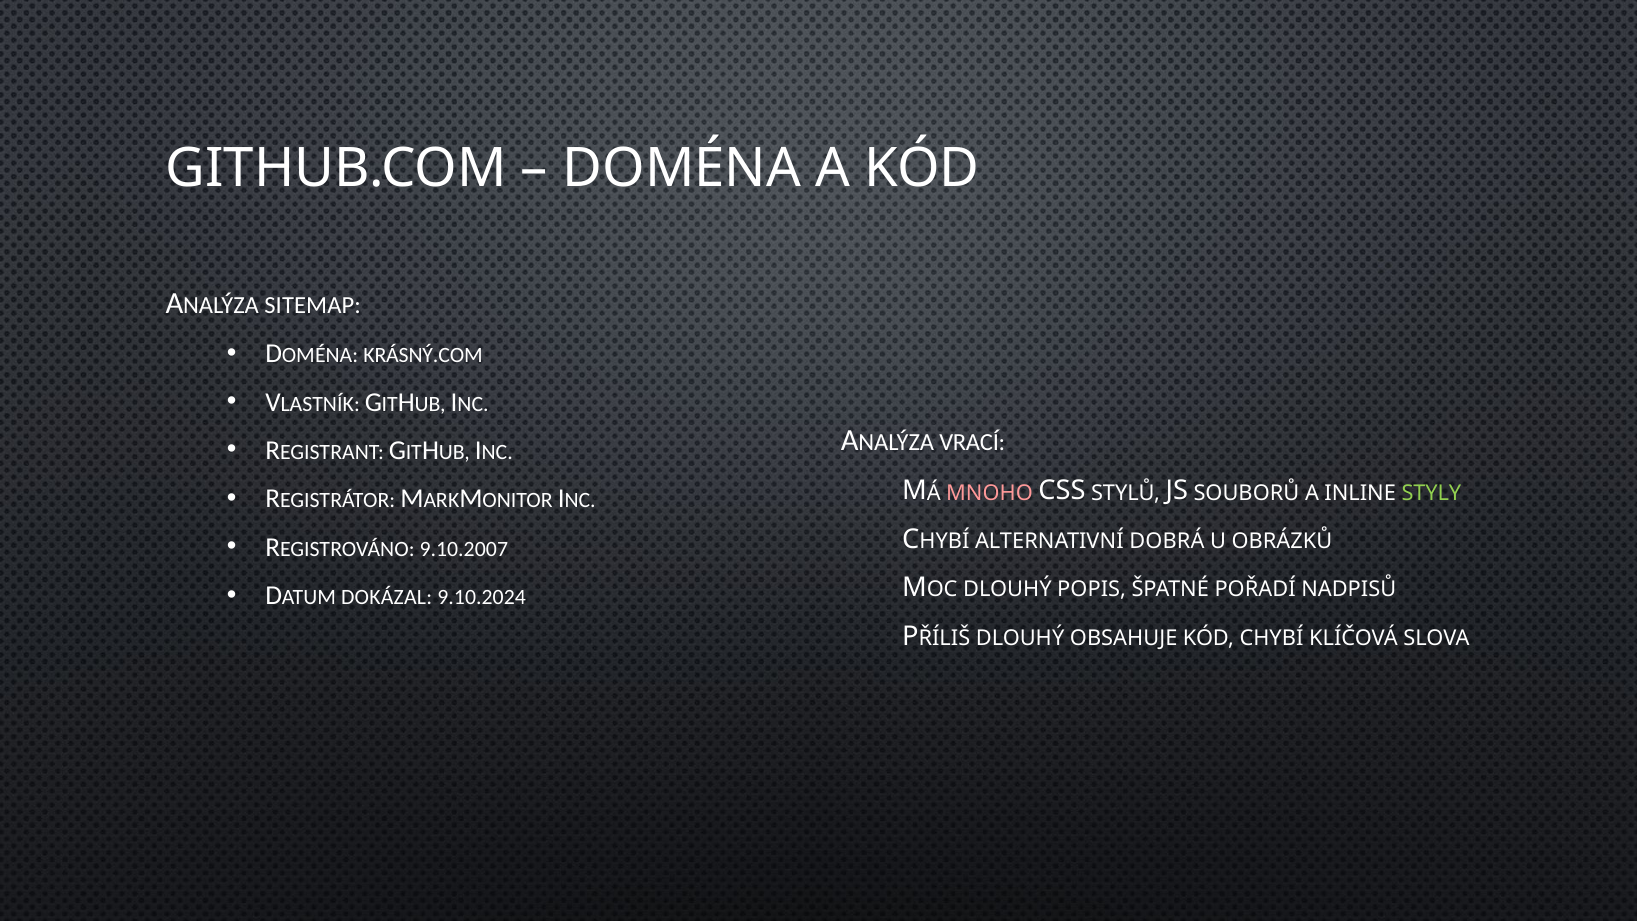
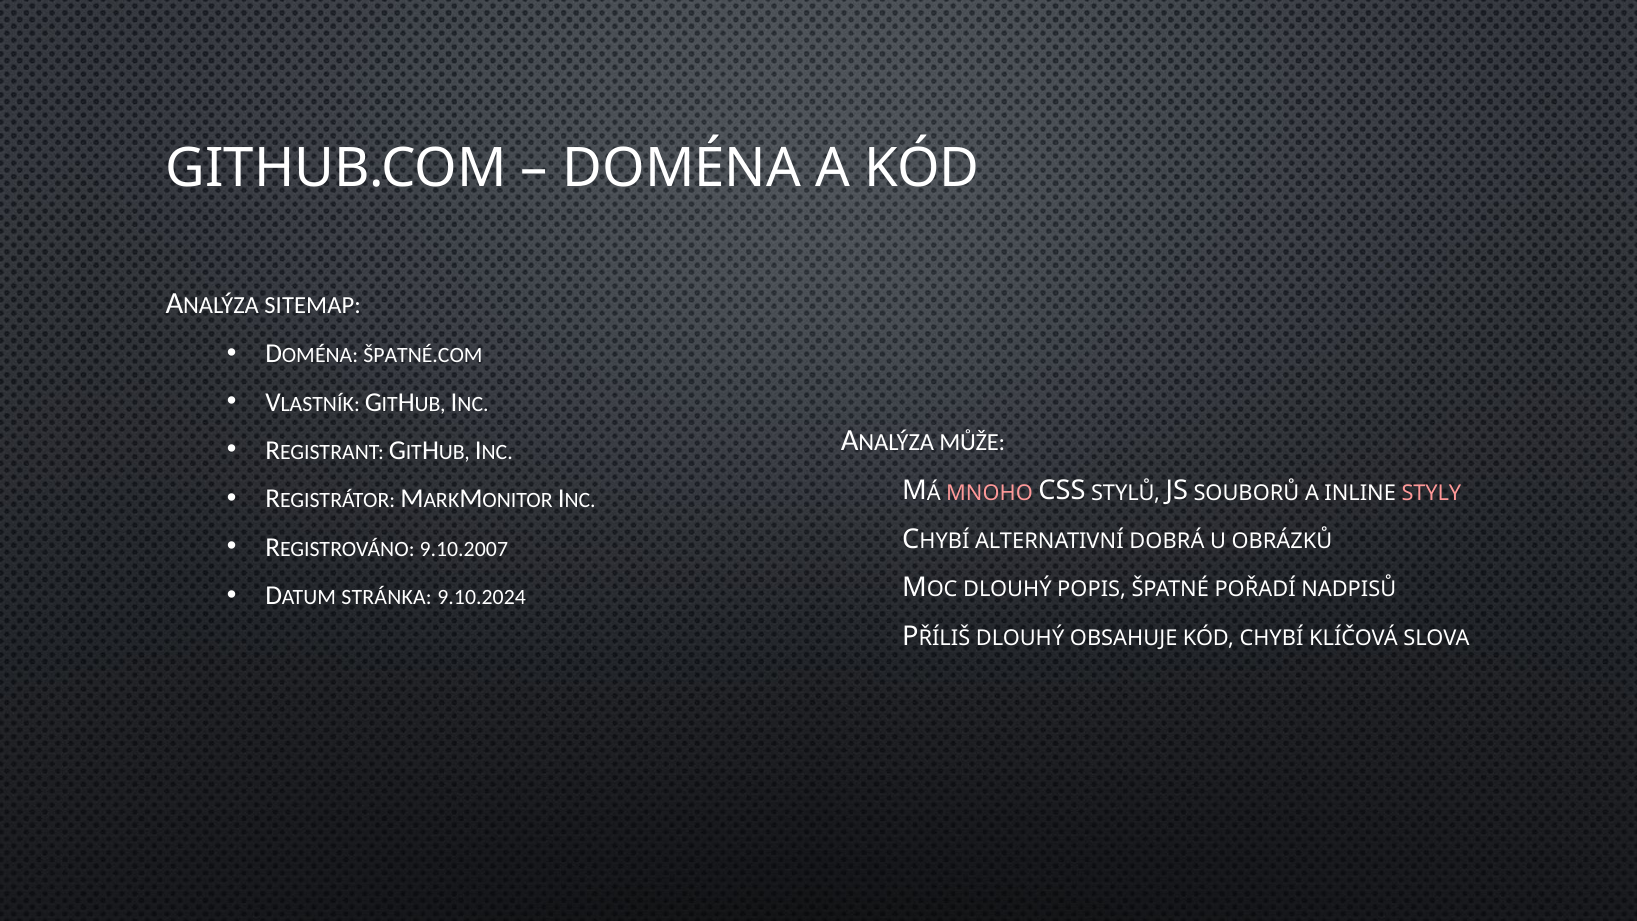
KRÁSNÝ.COM: KRÁSNÝ.COM -> ŠPATNÉ.COM (423, 355)
VRACÍ: VRACÍ -> MŮŽE (972, 443)
STYLY colour: light green -> pink (1431, 493)
DOKÁZAL: DOKÁZAL -> STRÁNKA (387, 597)
